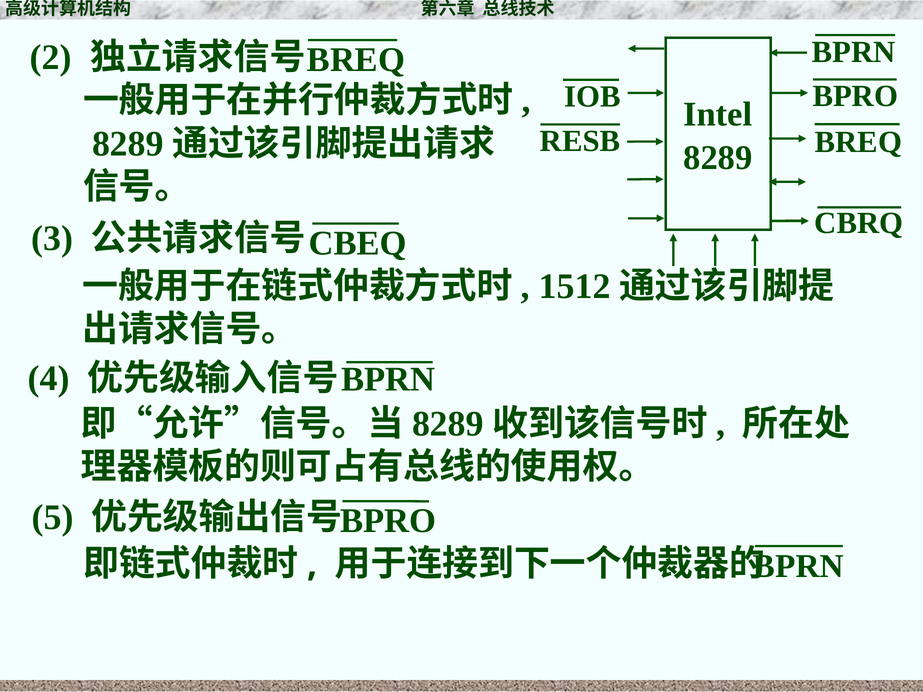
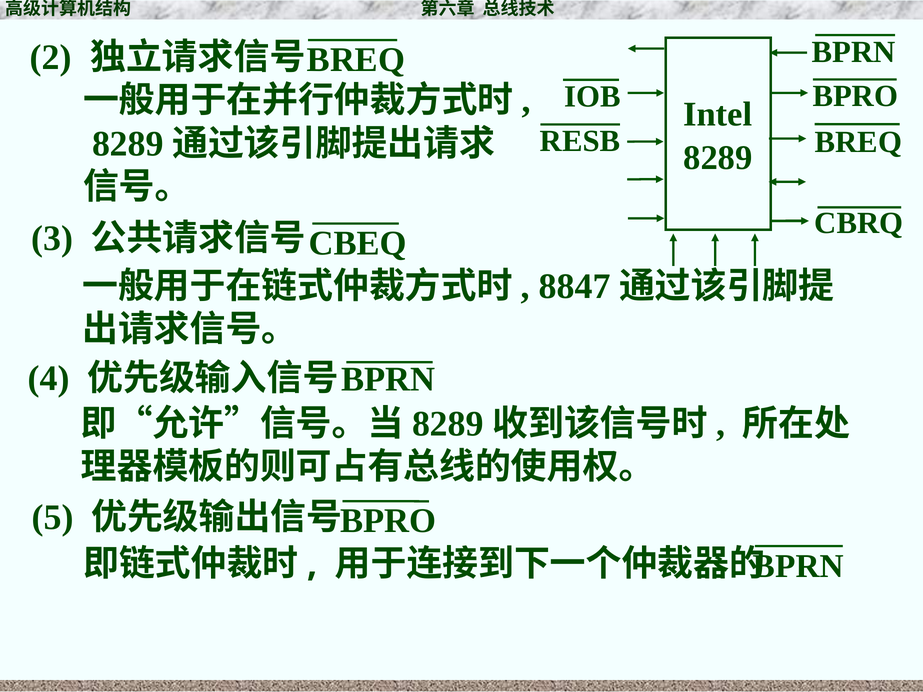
1512: 1512 -> 8847 (575, 286)
